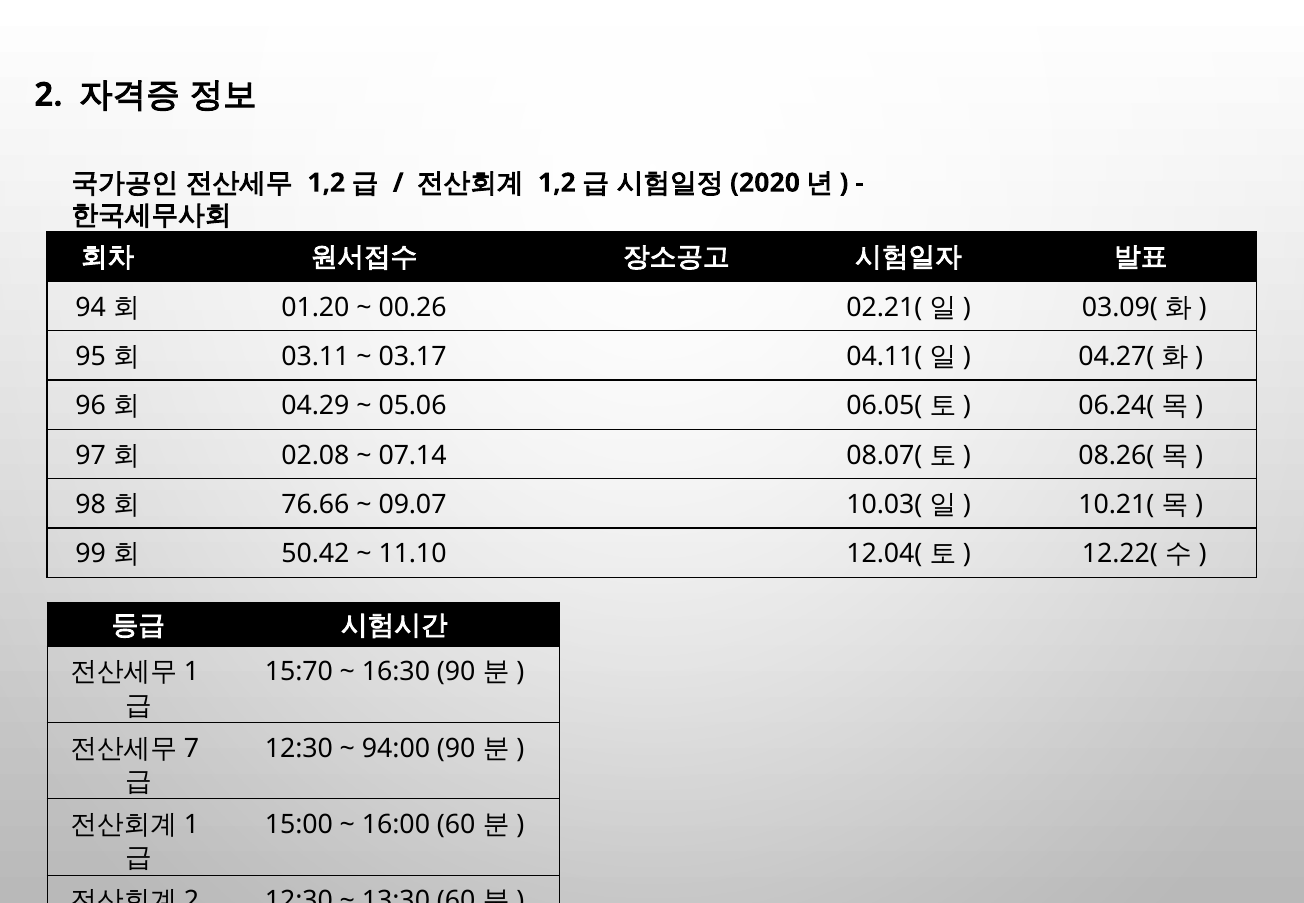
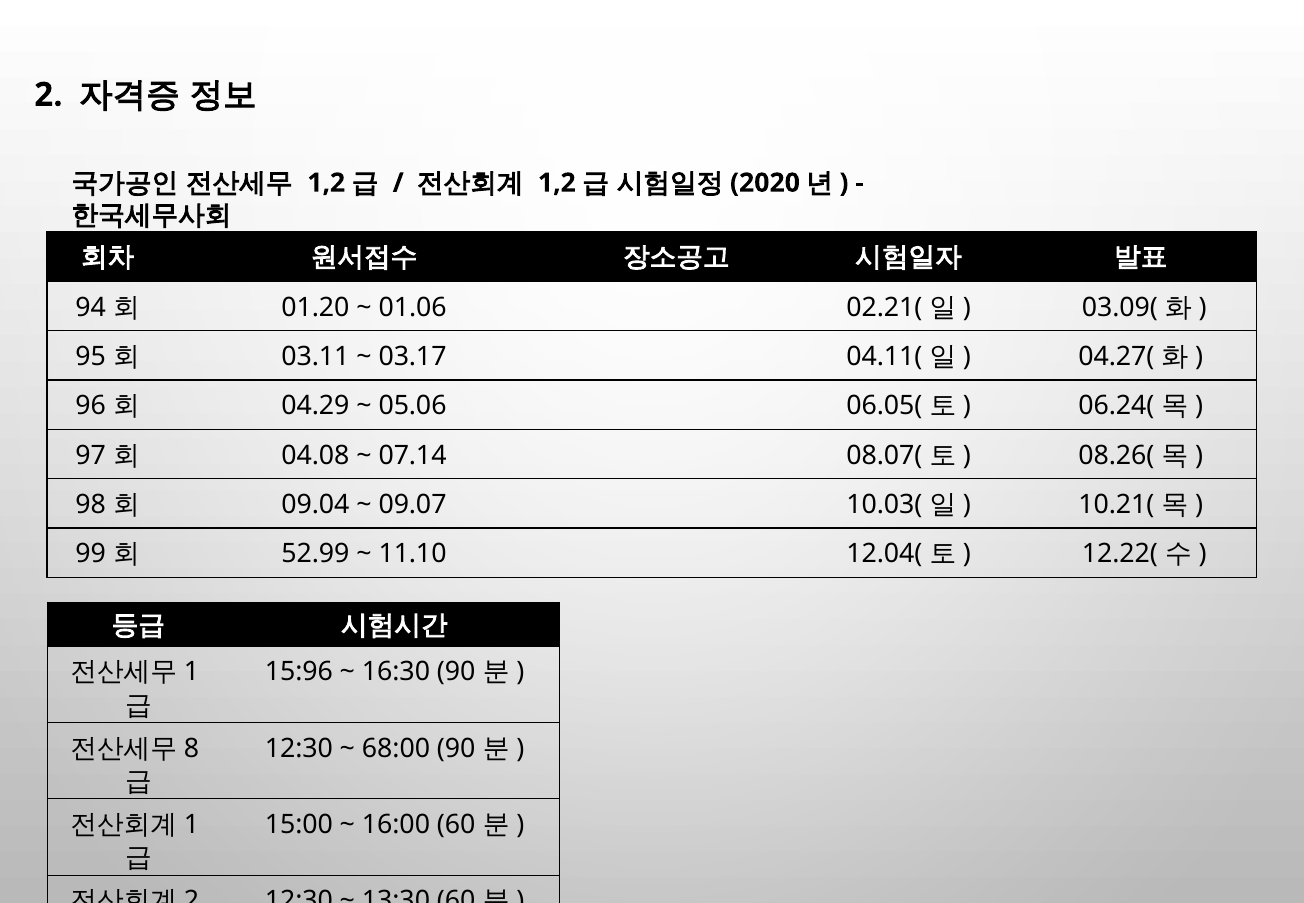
00.26: 00.26 -> 01.06 (413, 307)
02.08: 02.08 -> 04.08 (315, 455)
76.66: 76.66 -> 09.04 (315, 505)
50.42: 50.42 -> 52.99 (315, 554)
15:70: 15:70 -> 15:96 (299, 672)
7: 7 -> 8 (191, 748)
94:00: 94:00 -> 68:00 (396, 748)
